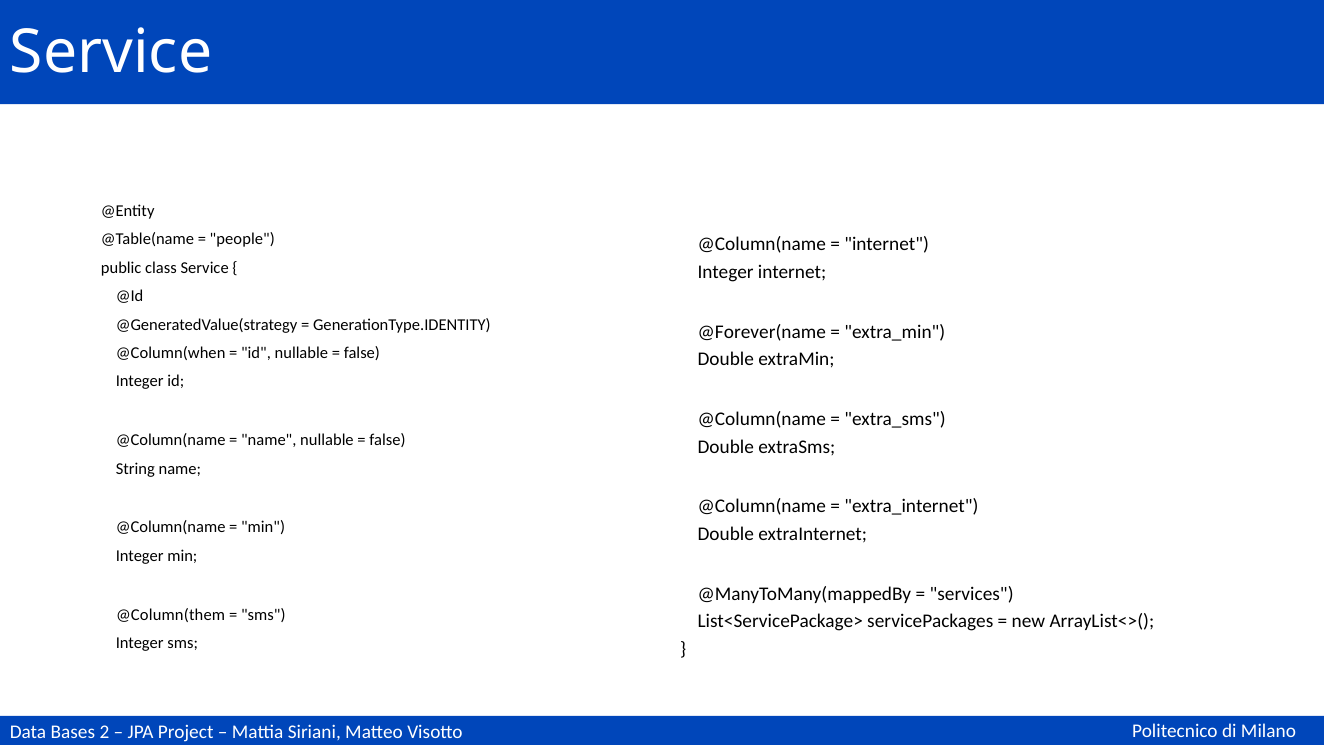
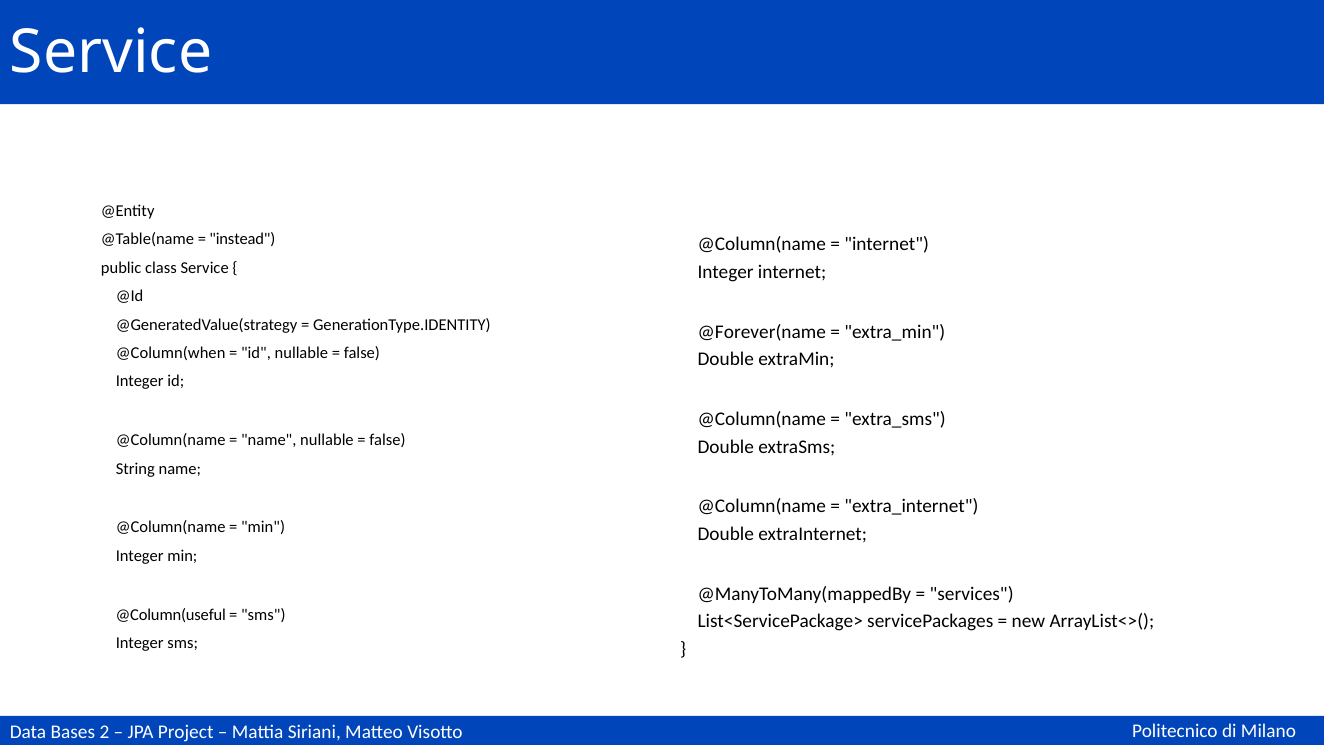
people: people -> instead (242, 239)
@Column(them: @Column(them -> @Column(useful (171, 614)
